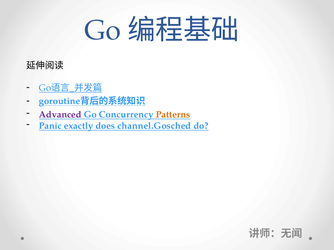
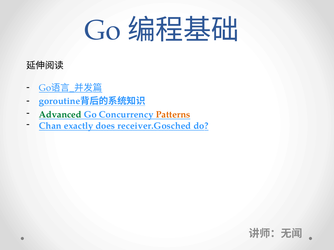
Advanced colour: purple -> green (60, 115)
Panic: Panic -> Chan (50, 126)
channel.Gosched: channel.Gosched -> receiver.Gosched (154, 126)
